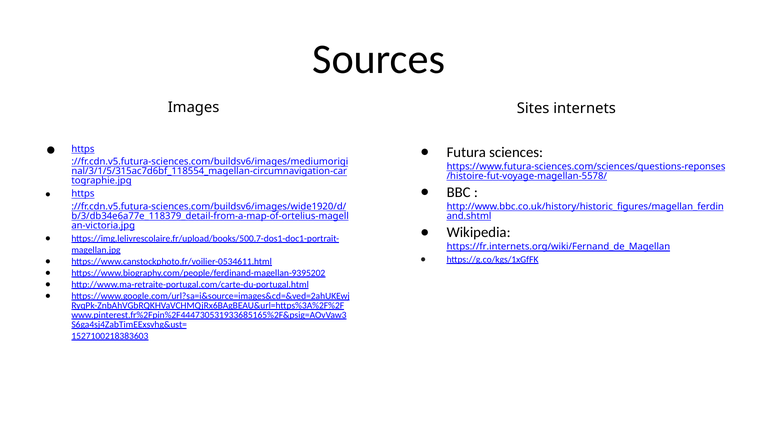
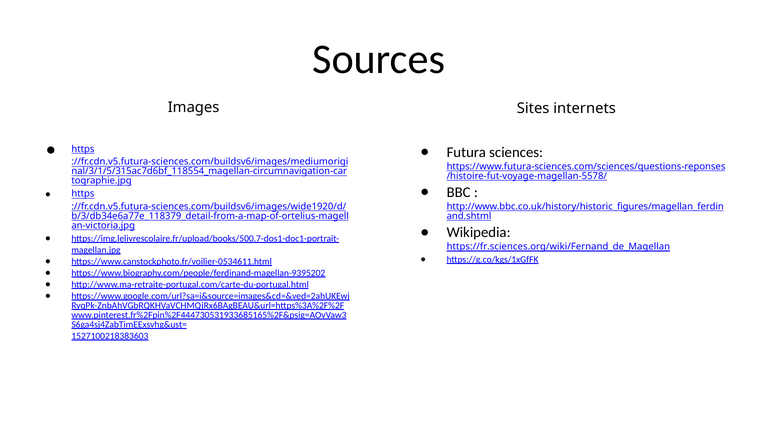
https://fr.internets.org/wiki/Fernand_de_Magellan: https://fr.internets.org/wiki/Fernand_de_Magellan -> https://fr.sciences.org/wiki/Fernand_de_Magellan (558, 247)
